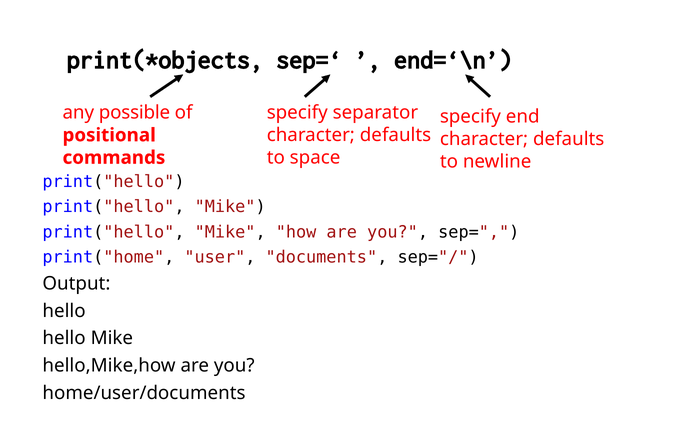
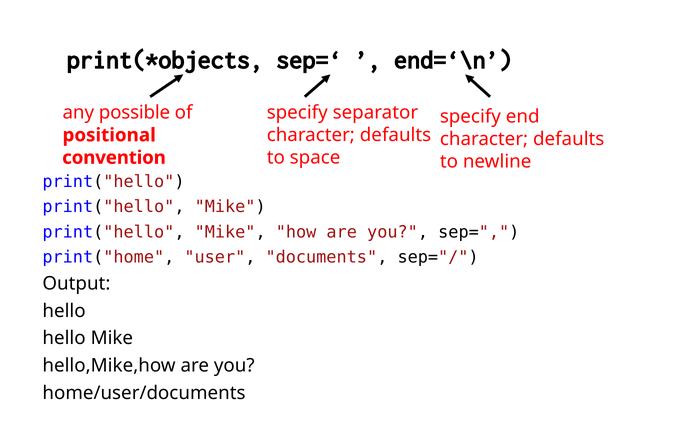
commands: commands -> convention (114, 158)
